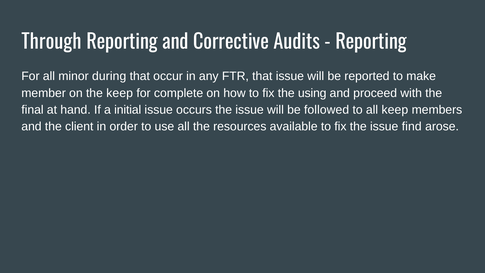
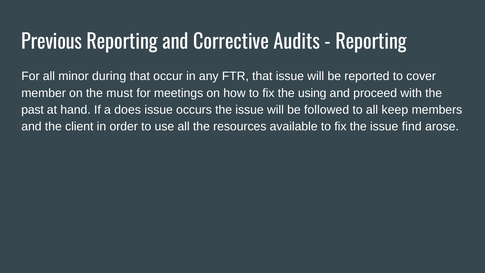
Through: Through -> Previous (52, 42)
make: make -> cover (421, 76)
the keep: keep -> must (120, 93)
complete: complete -> meetings (179, 93)
final: final -> past (33, 110)
initial: initial -> does (128, 110)
